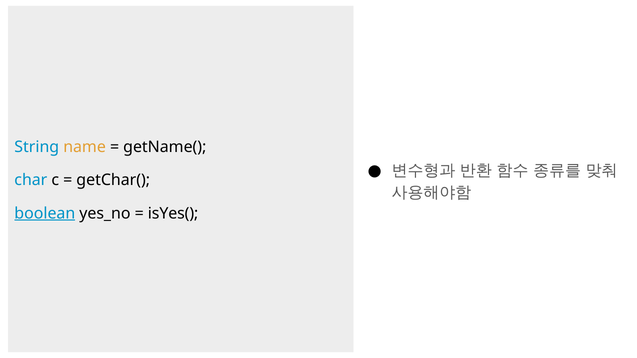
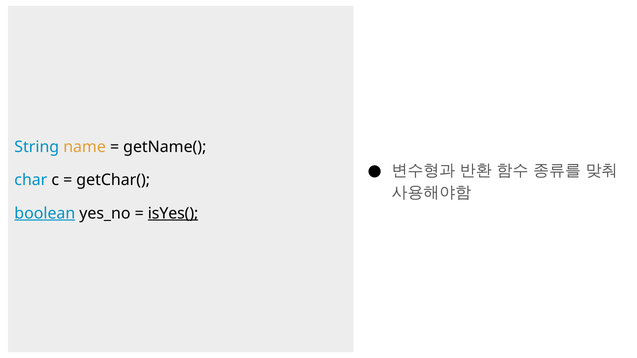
isYes( underline: none -> present (173, 214)
